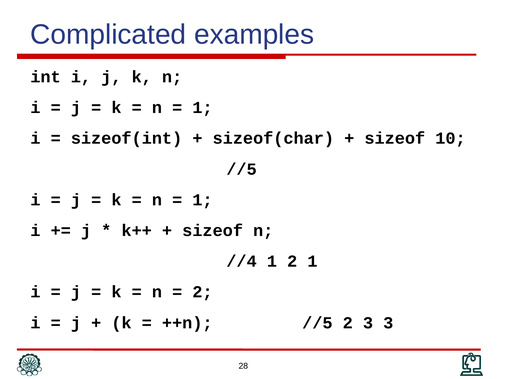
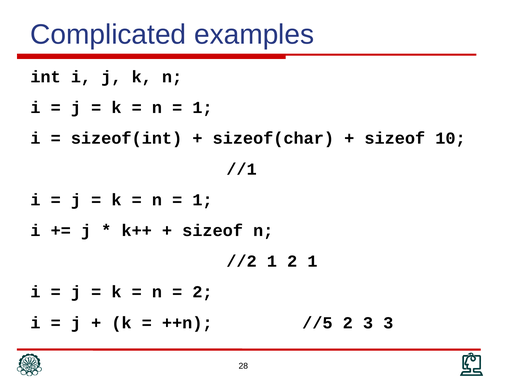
//5: //5 -> //1 (242, 169)
//4: //4 -> //2 (242, 262)
